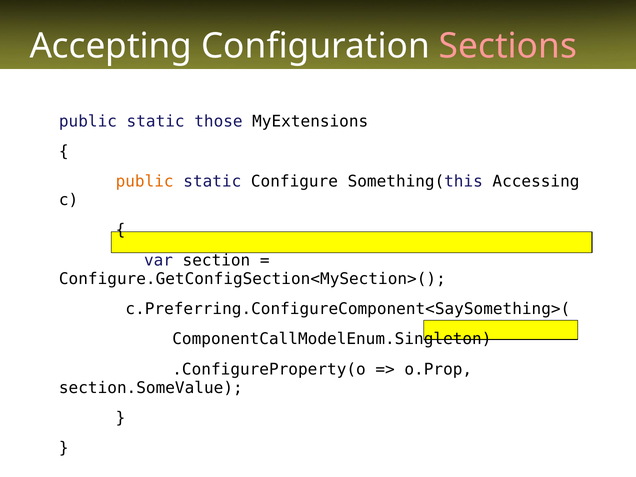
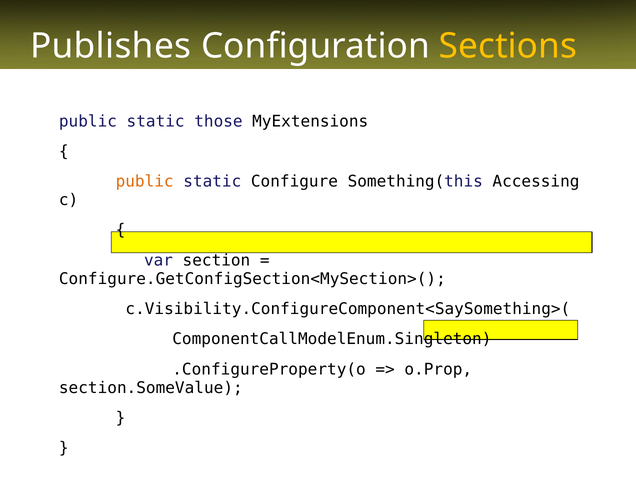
Accepting: Accepting -> Publishes (111, 46)
Sections colour: pink -> yellow (508, 46)
c.Preferring.ConfigureComponent<SaySomething>(: c.Preferring.ConfigureComponent<SaySomething>( -> c.Visibility.ConfigureComponent<SaySomething>( (348, 309)
